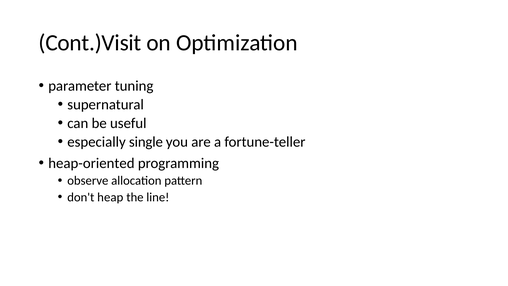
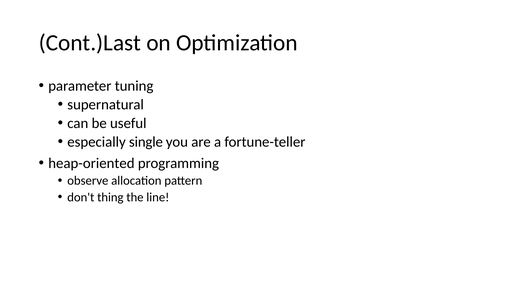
Cont.)Visit: Cont.)Visit -> Cont.)Last (90, 43)
heap: heap -> thing (110, 197)
